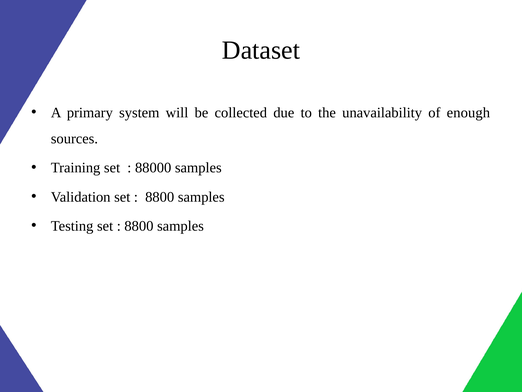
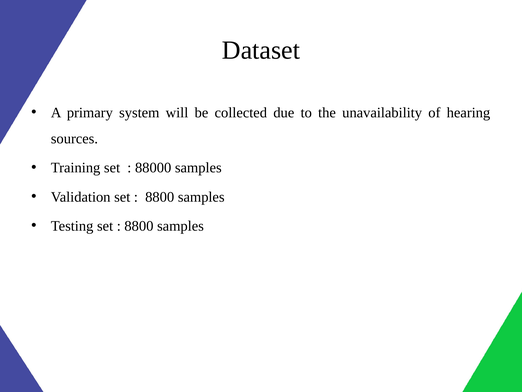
enough: enough -> hearing (468, 112)
